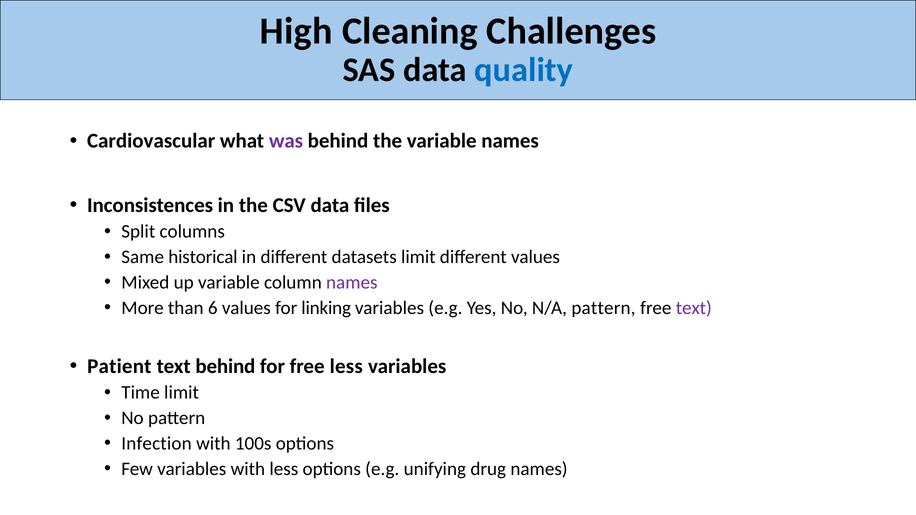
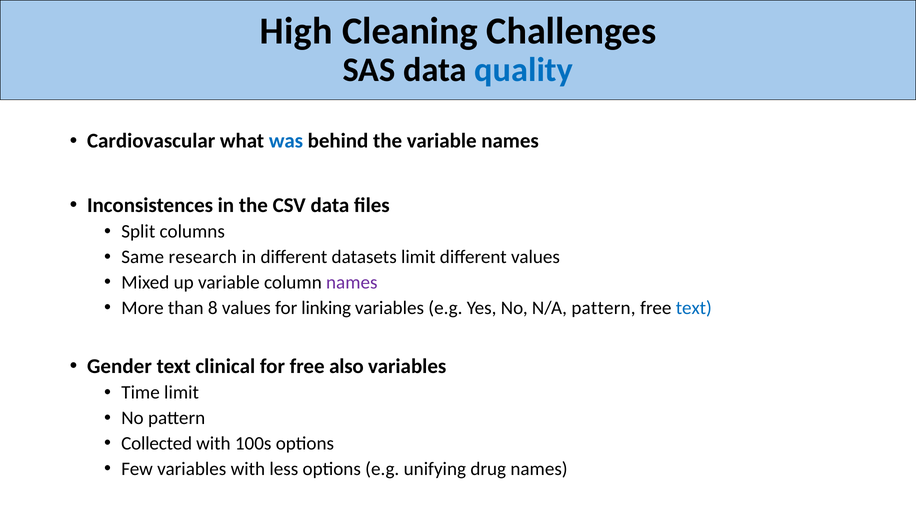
was colour: purple -> blue (286, 141)
historical: historical -> research (203, 257)
6: 6 -> 8 (213, 308)
text colour: purple -> blue (694, 308)
Patient: Patient -> Gender (119, 366)
text behind: behind -> clinical (225, 366)
free less: less -> also (346, 366)
Infection: Infection -> Collected (157, 444)
